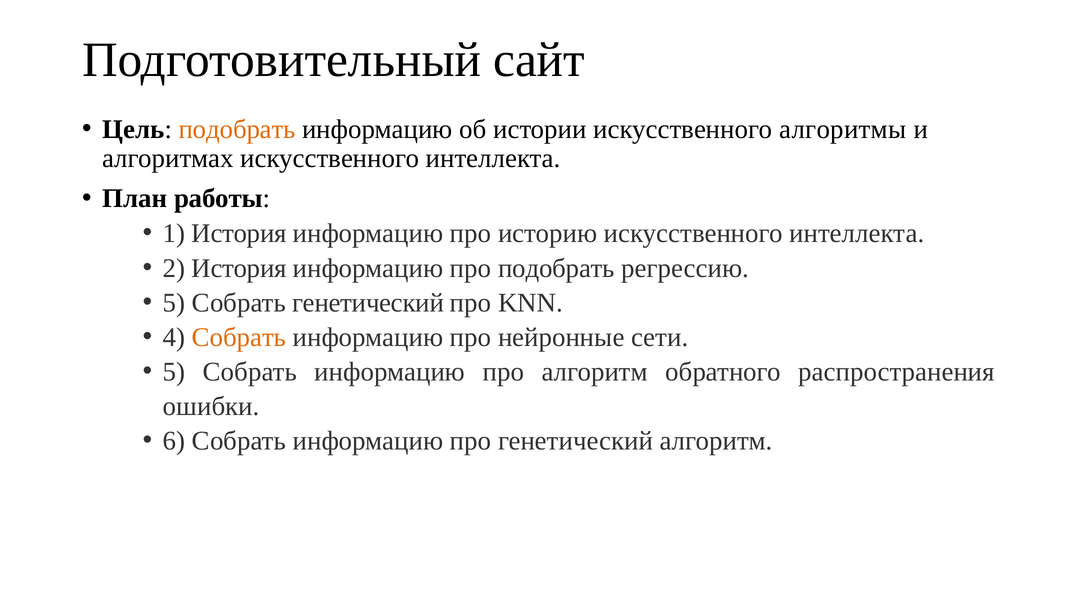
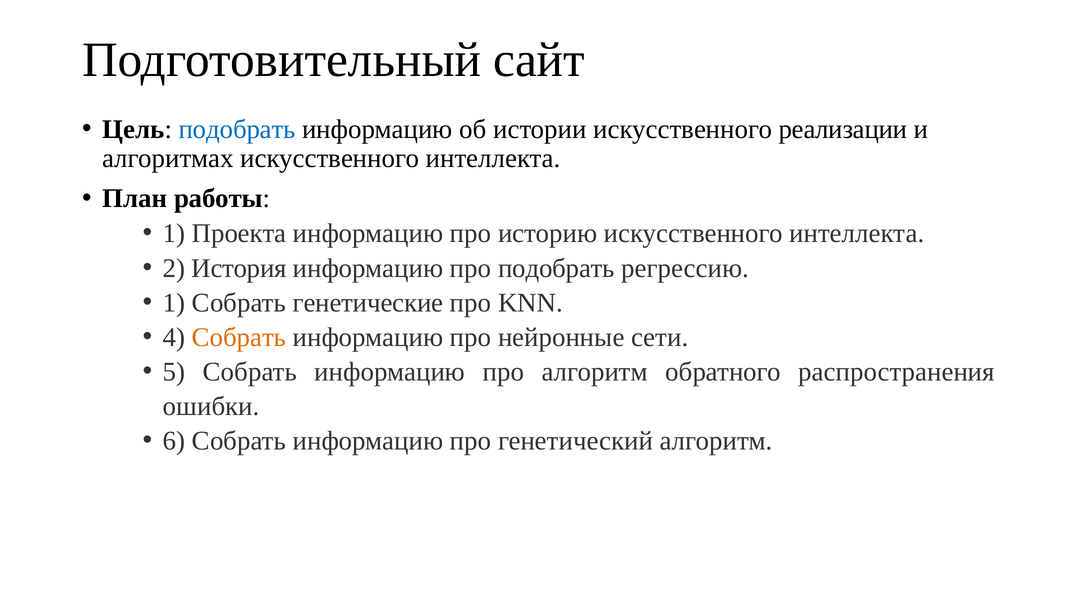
подобрать colour: orange -> blue (237, 129)
алгоритмы: алгоритмы -> реализации (843, 129)
1 История: История -> Проекта (239, 233)
5: 5 -> 1 (174, 303)
Собрать генетический: генетический -> генетические (368, 303)
